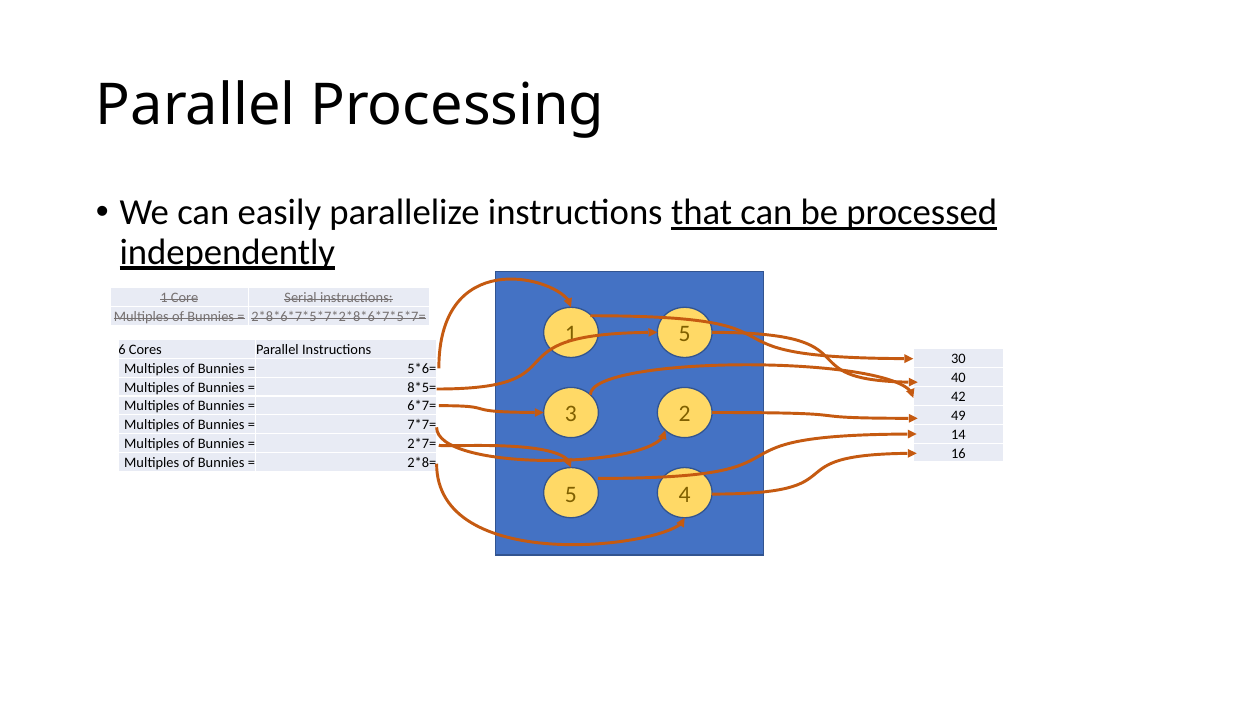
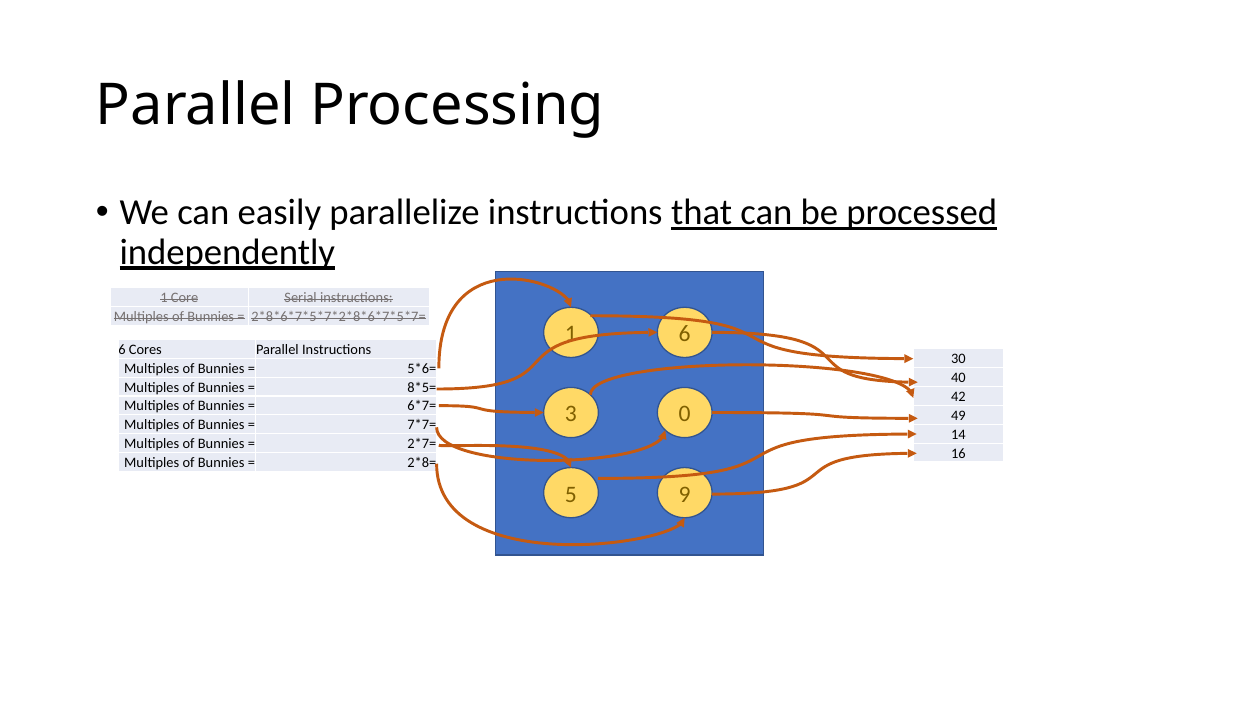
1 5: 5 -> 6 (685, 334)
2: 2 -> 0 (685, 414)
4: 4 -> 9 (685, 494)
